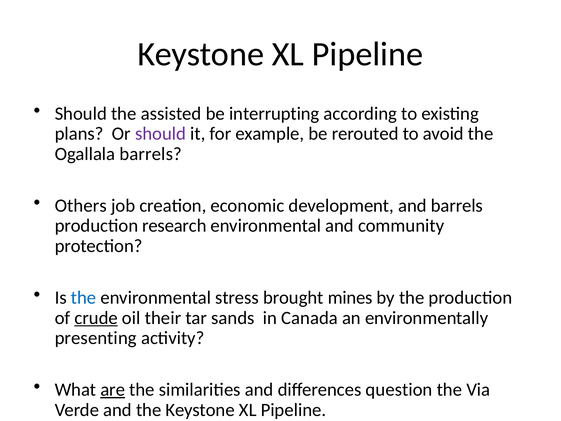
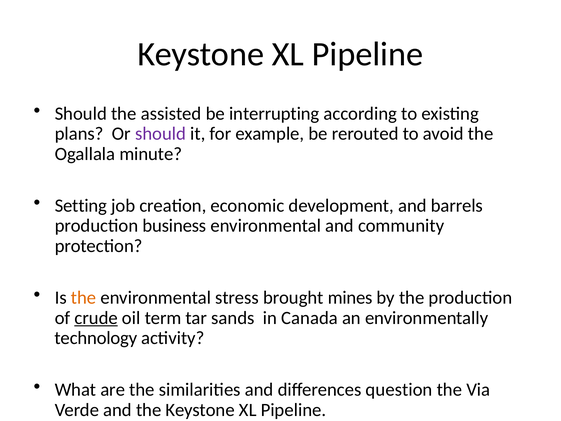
Ogallala barrels: barrels -> minute (151, 154)
Others: Others -> Setting (81, 205)
research: research -> business (174, 226)
the colour: blue -> orange (84, 297)
their: their -> term (163, 318)
presenting: presenting -> technology (96, 338)
are underline: present -> none (113, 389)
